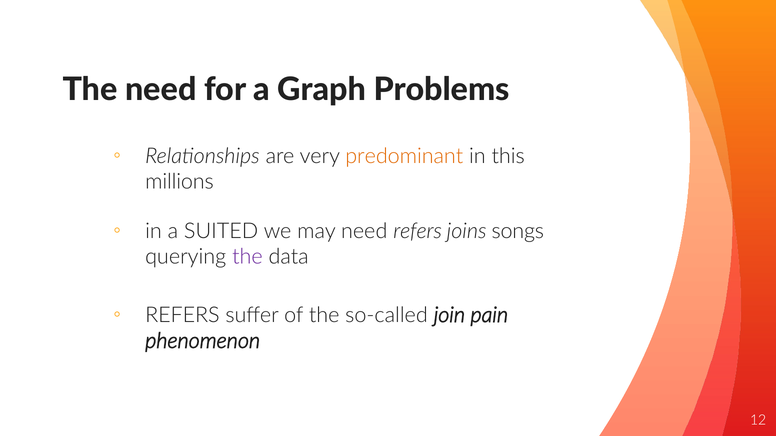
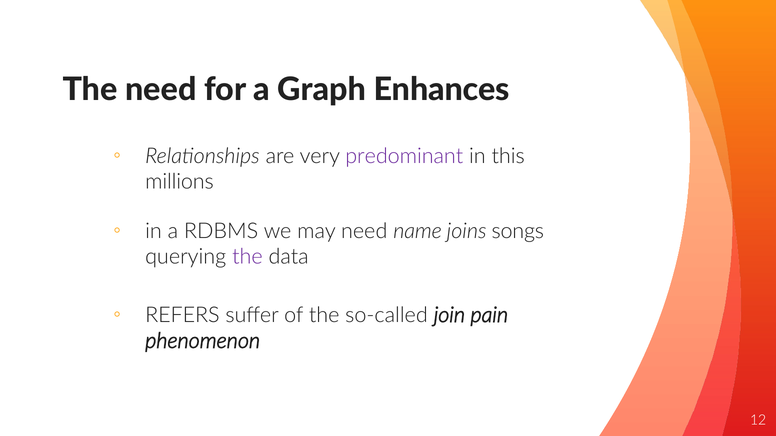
Problems: Problems -> Enhances (442, 90)
predominant colour: orange -> purple (404, 156)
SUITED: SUITED -> RDBMS (221, 231)
need refers: refers -> name (418, 231)
